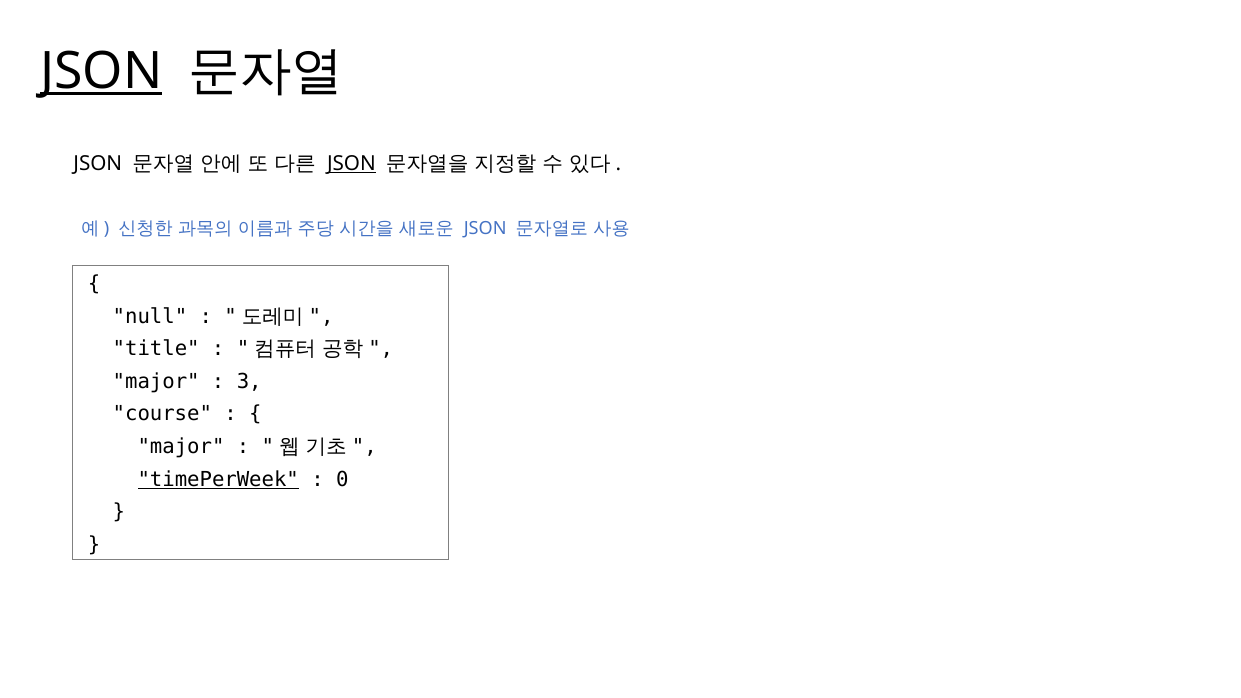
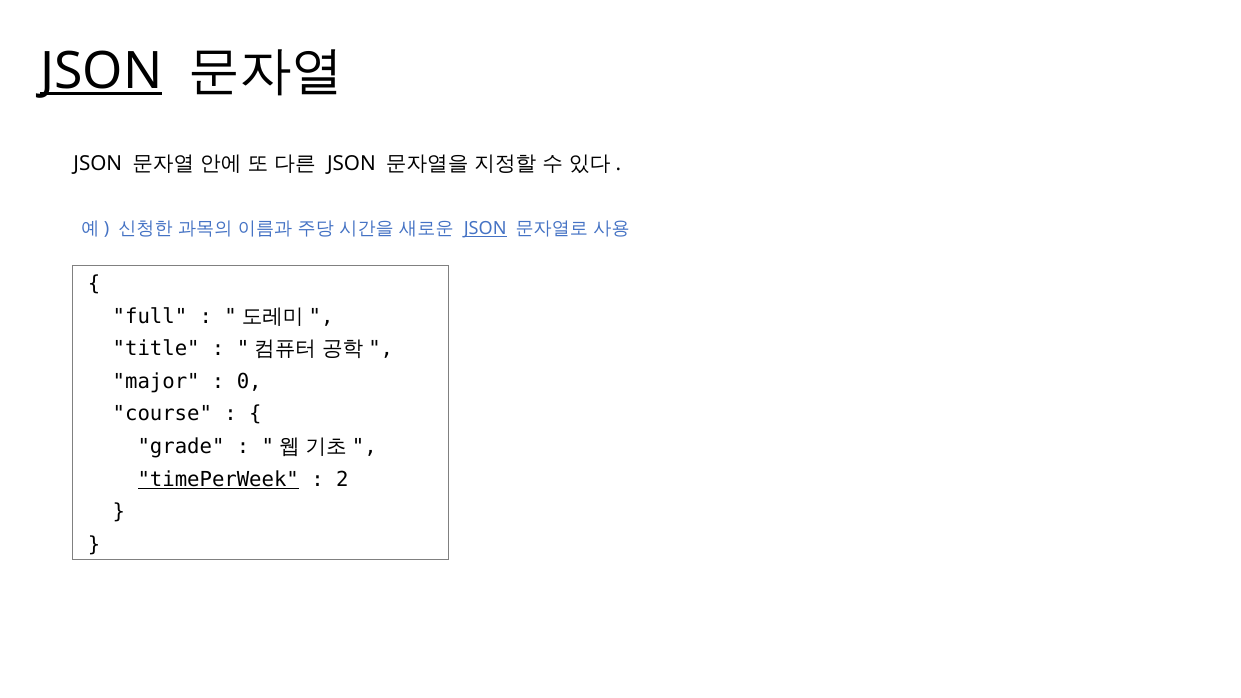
JSON underline: present -> none (351, 163)
JSON underline: none -> present (485, 229)
null: null -> full (150, 316)
3: 3 -> 0 (249, 382)
major: major -> grade (181, 447)
0: 0 -> 2 (342, 479)
